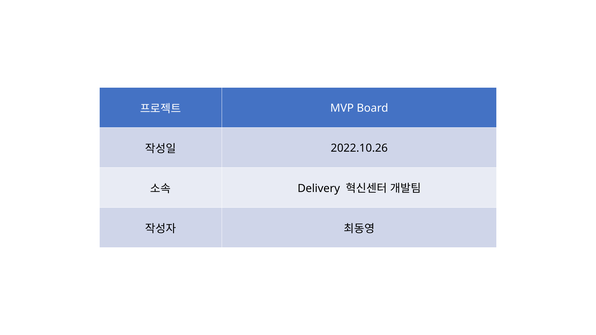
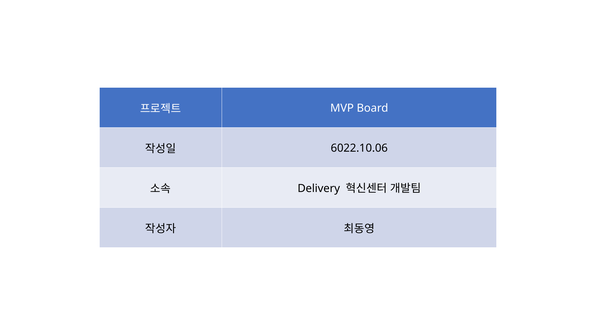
2022.10.26: 2022.10.26 -> 6022.10.06 (359, 148)
